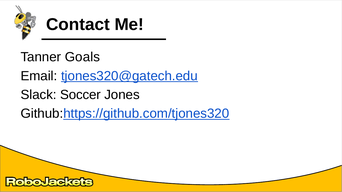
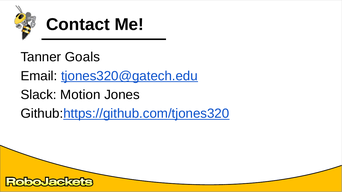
Soccer: Soccer -> Motion (80, 95)
